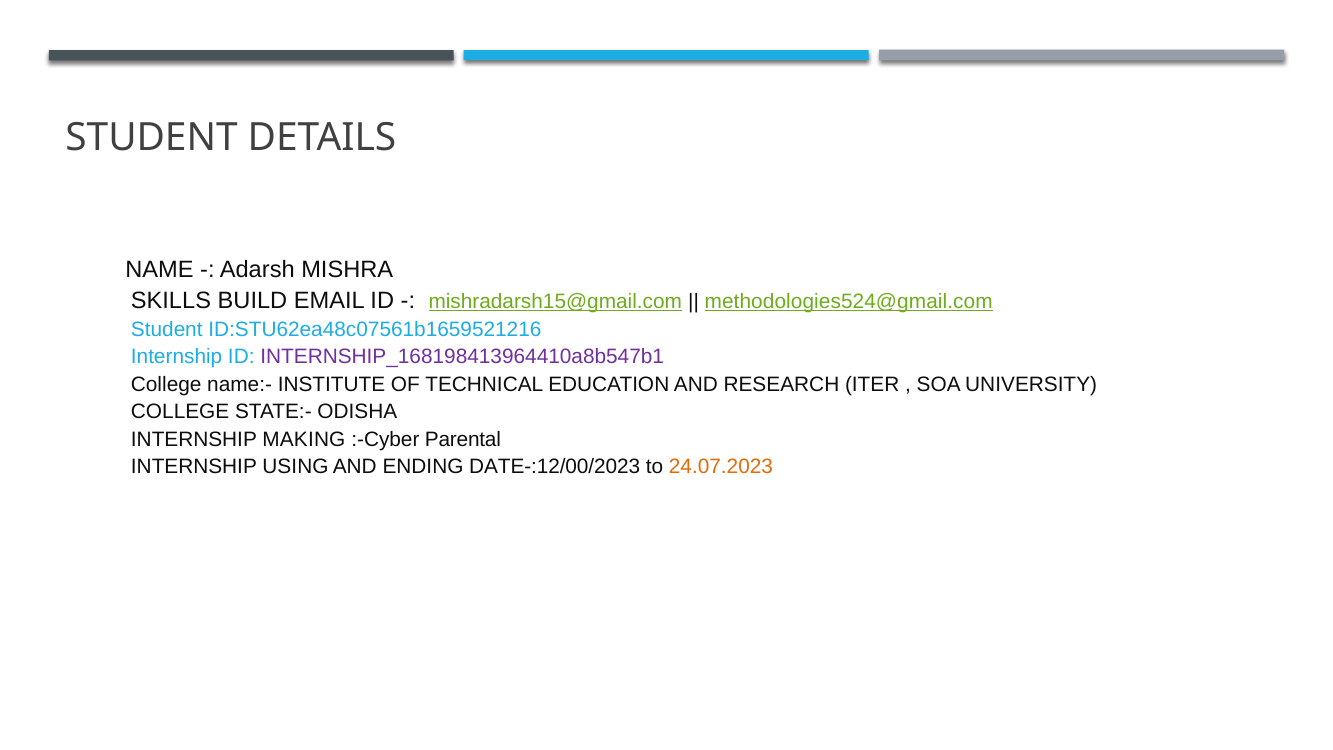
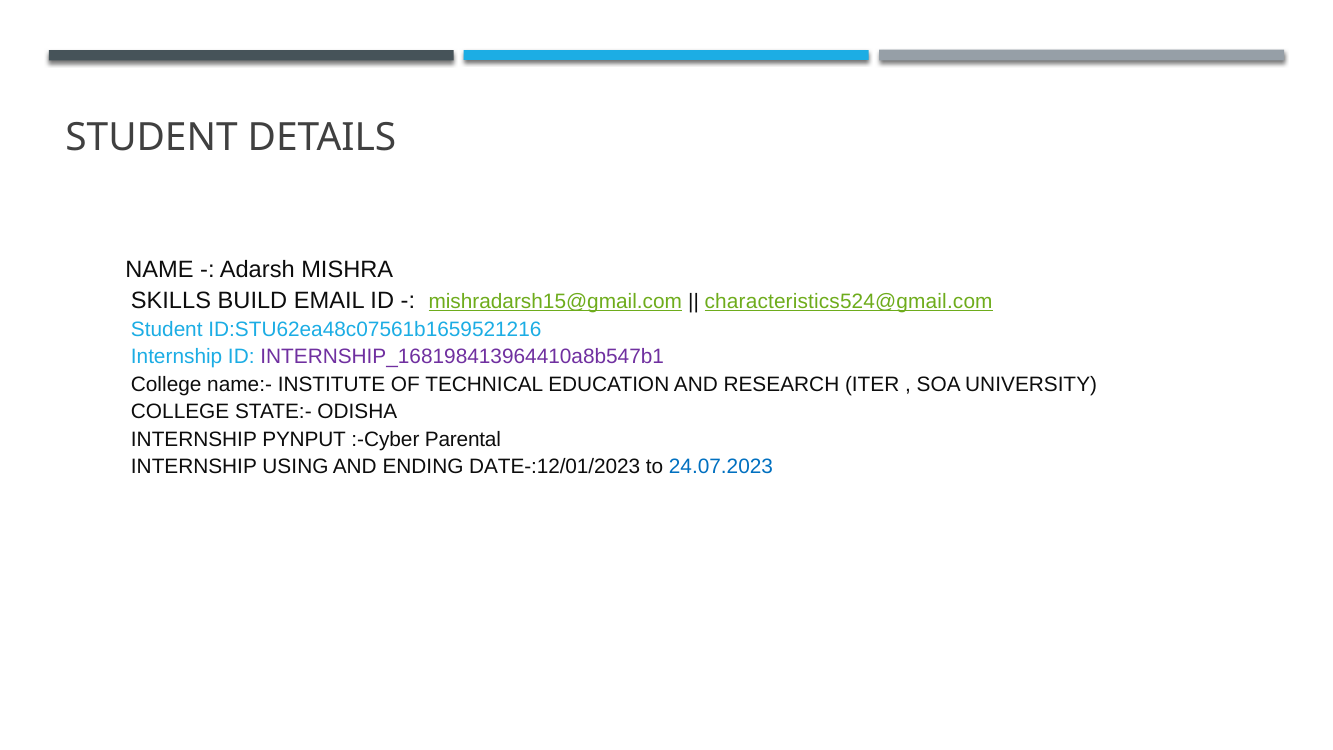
methodologies524@gmail.com: methodologies524@gmail.com -> characteristics524@gmail.com (849, 301)
MAKING: MAKING -> PYNPUT (304, 439)
DATE-:12/00/2023: DATE-:12/00/2023 -> DATE-:12/01/2023 (555, 467)
24.07.2023 colour: orange -> blue (721, 467)
